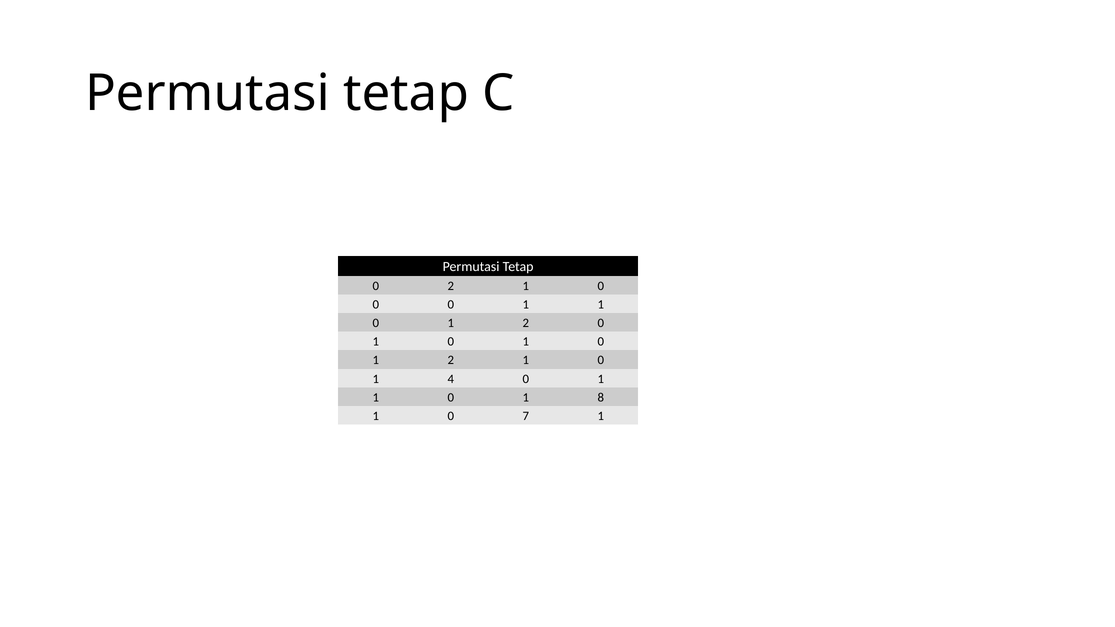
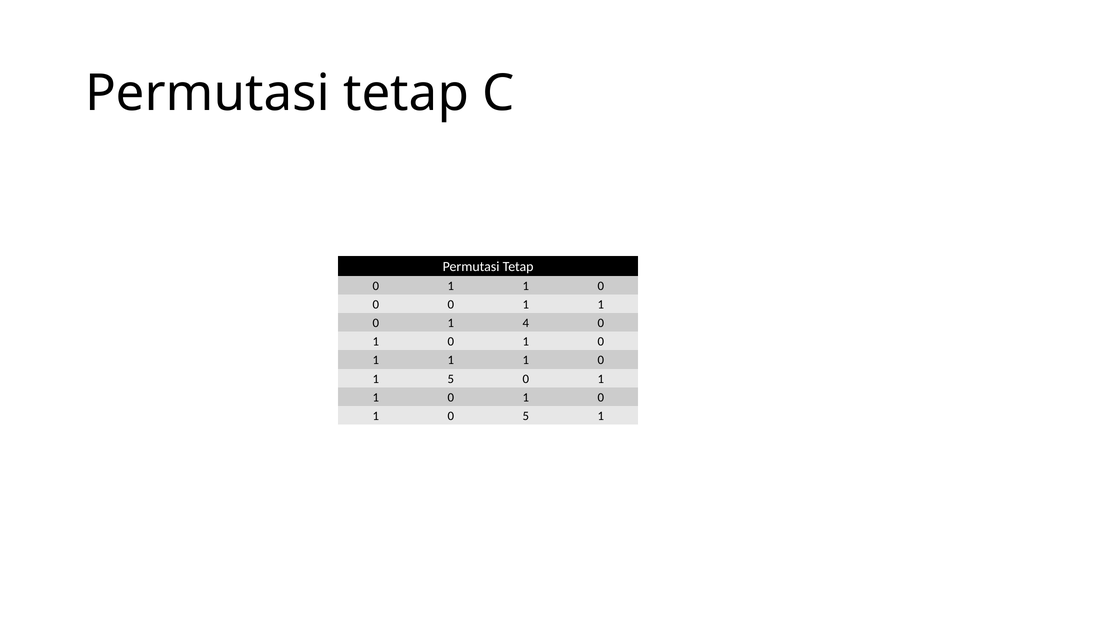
2: 2 -> 1 (451, 286)
2: 2 -> 4 (526, 323)
2: 2 -> 1 (451, 360)
1 4: 4 -> 5 (451, 379)
8: 8 -> 0 (601, 398)
0 7: 7 -> 5 (526, 416)
